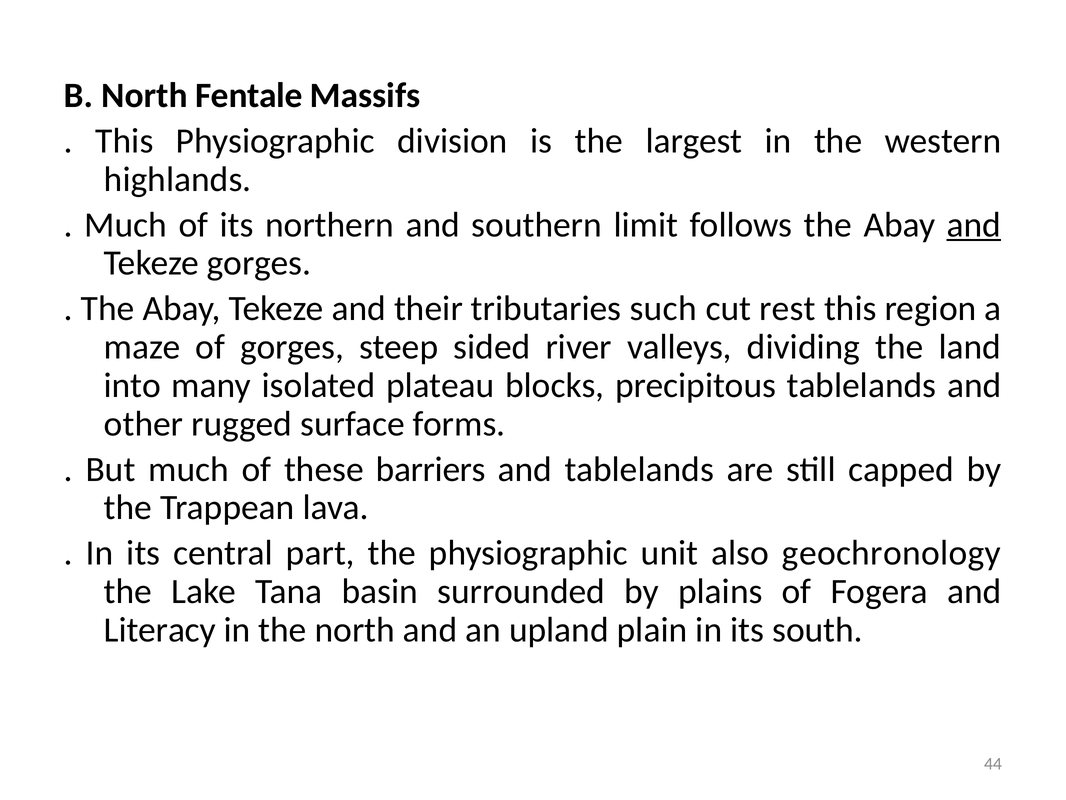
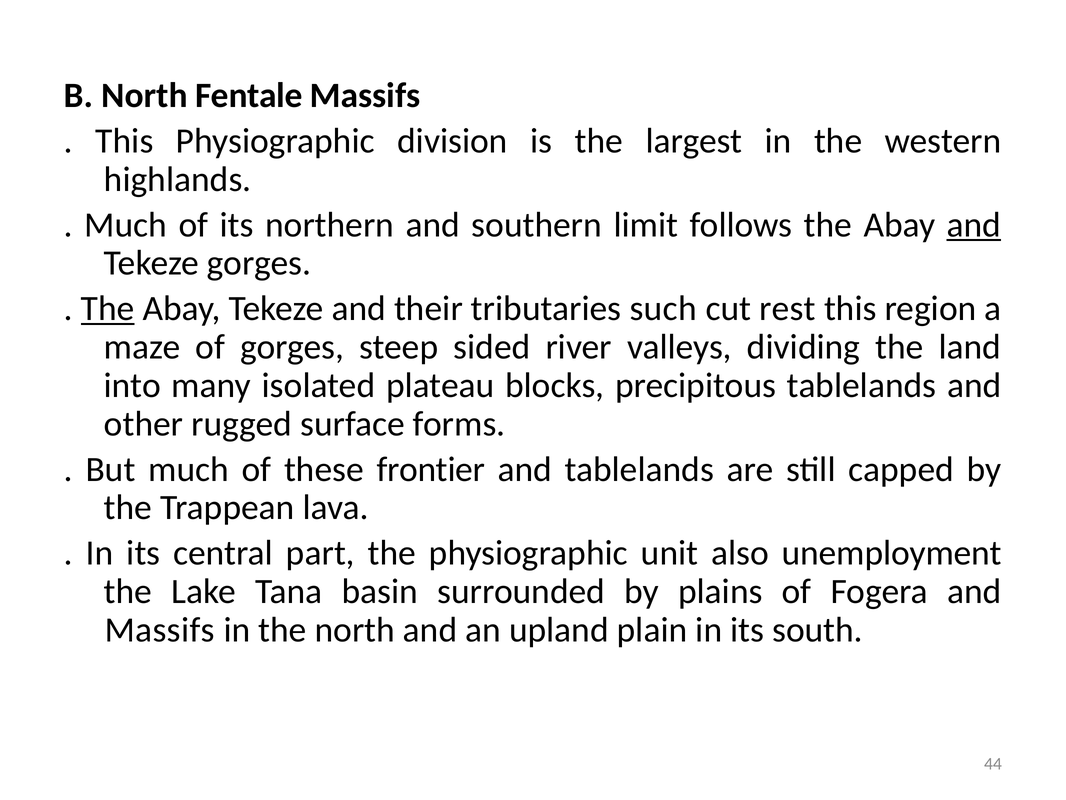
The underline: none -> present (108, 308)
barriers: barriers -> frontier (431, 469)
geochronology: geochronology -> unemployment (892, 553)
Literacy: Literacy -> Massifs (160, 630)
